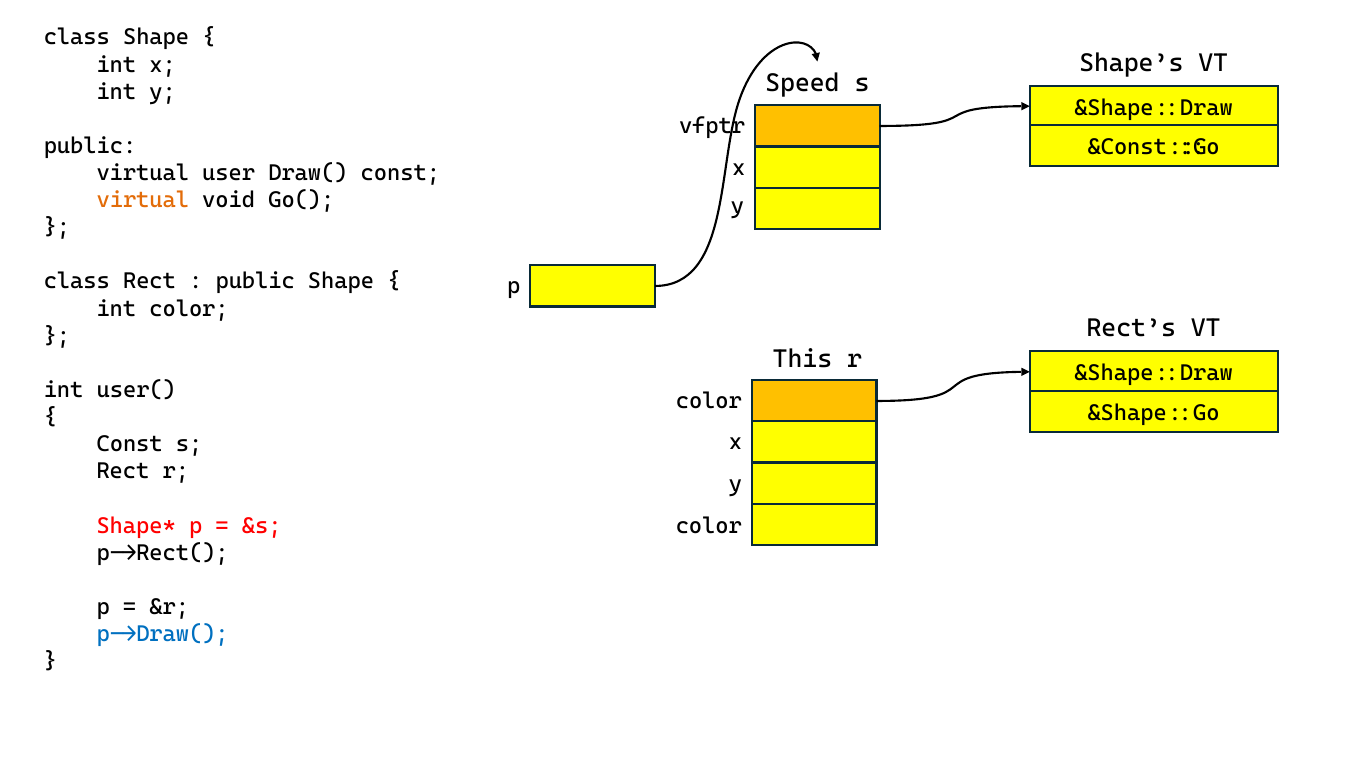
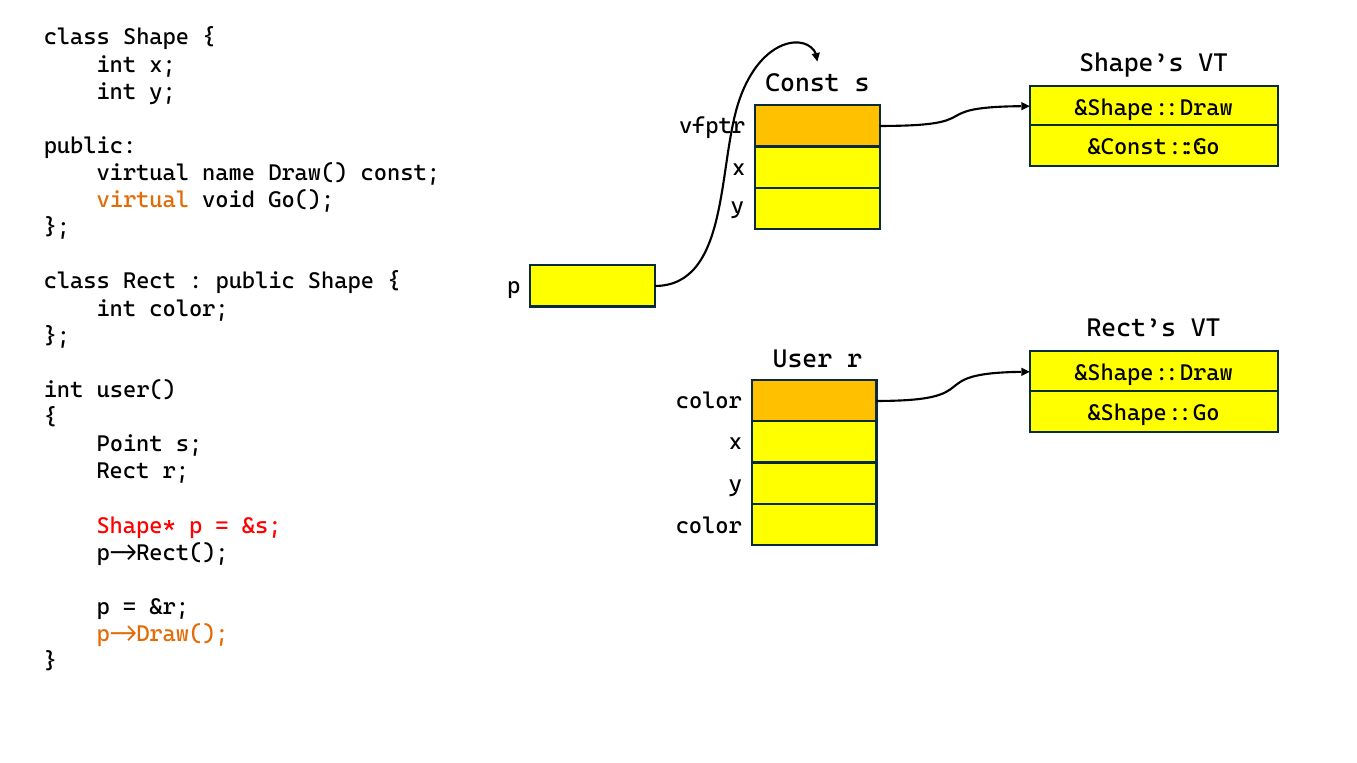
Speed: Speed -> Const (802, 84)
user: user -> name (229, 173)
This: This -> User (802, 360)
Const: Const -> Point (130, 444)
p->Draw( colour: blue -> orange (163, 634)
